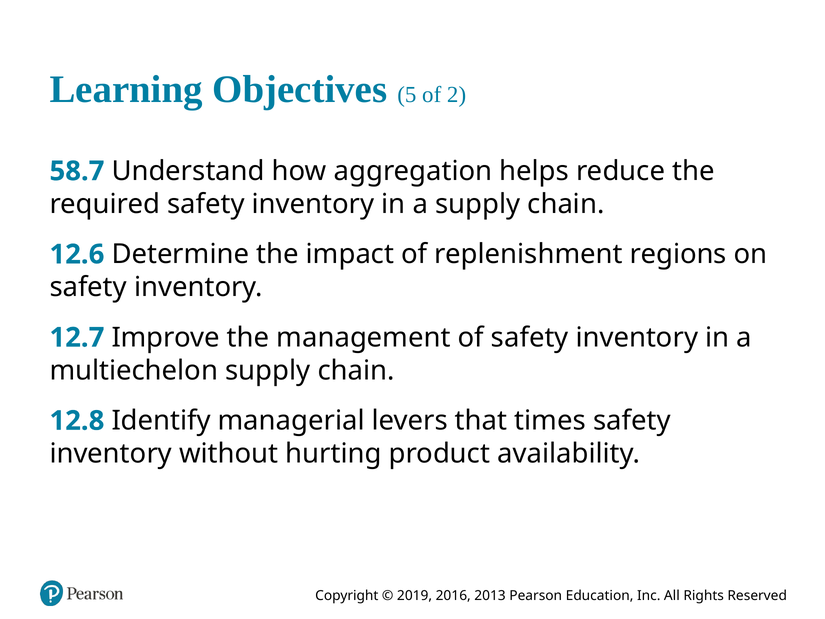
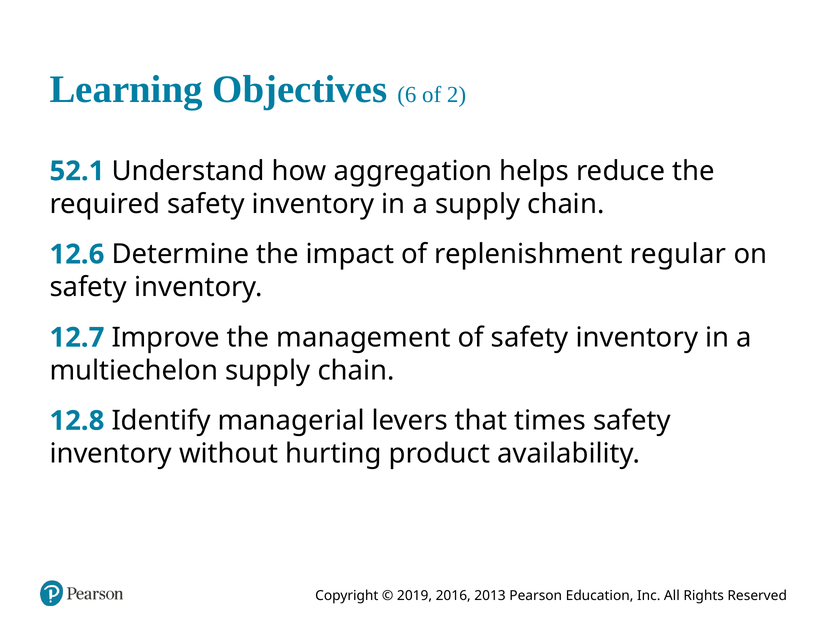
5: 5 -> 6 (407, 95)
58.7: 58.7 -> 52.1 (77, 171)
regions: regions -> regular (678, 254)
